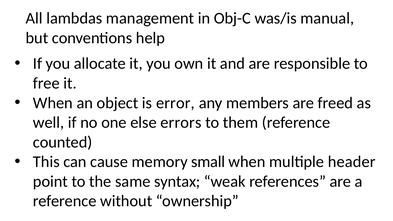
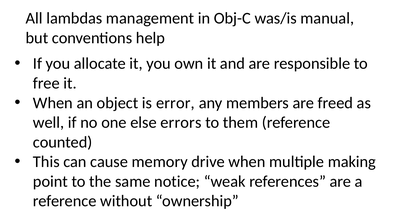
small: small -> drive (208, 162)
header: header -> making (352, 162)
syntax: syntax -> notice (177, 181)
